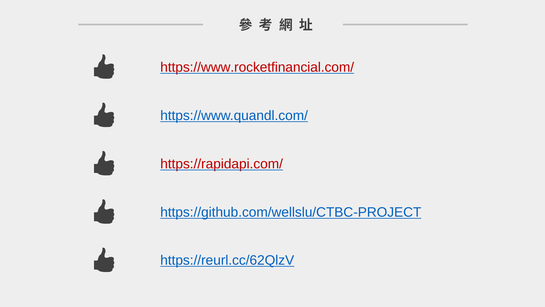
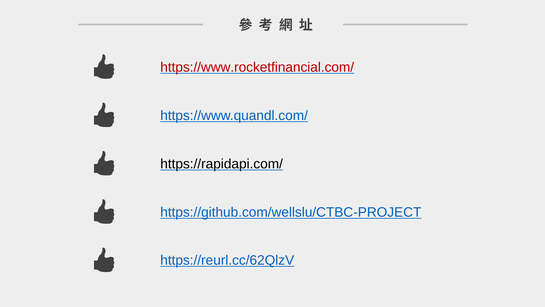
https://rapidapi.com/ colour: red -> black (222, 164)
